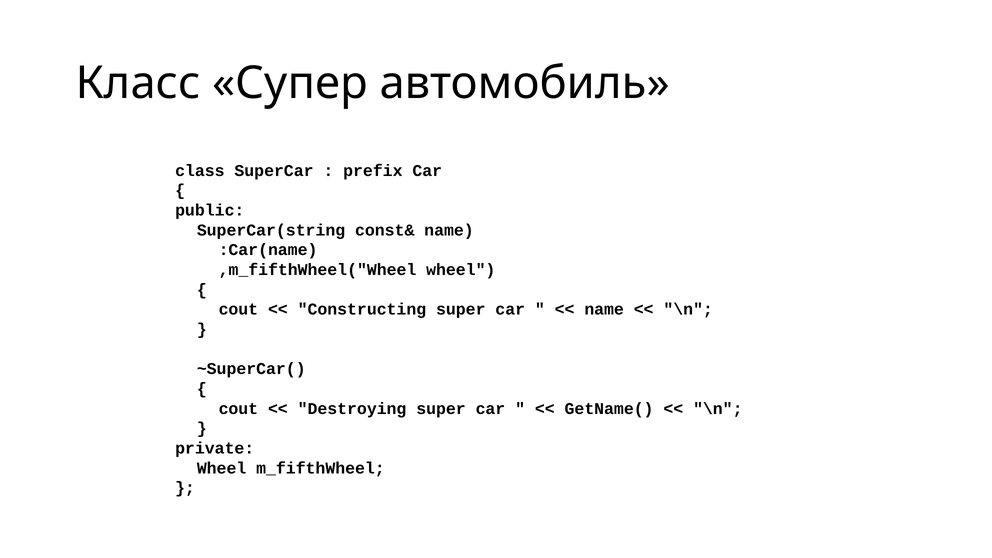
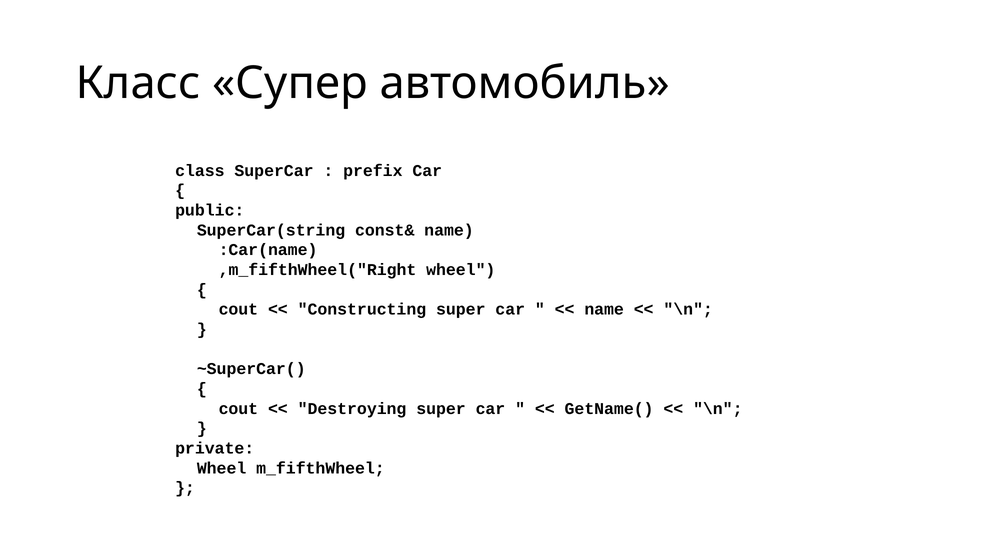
,m_fifthWheel("Wheel: ,m_fifthWheel("Wheel -> ,m_fifthWheel("Right (317, 270)
